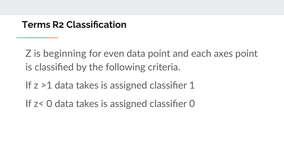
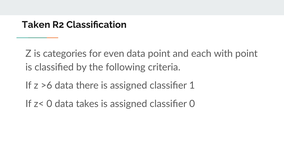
Terms: Terms -> Taken (36, 25)
beginning: beginning -> categories (65, 53)
axes: axes -> with (223, 53)
>1: >1 -> >6 (46, 85)
takes: takes -> there (87, 85)
